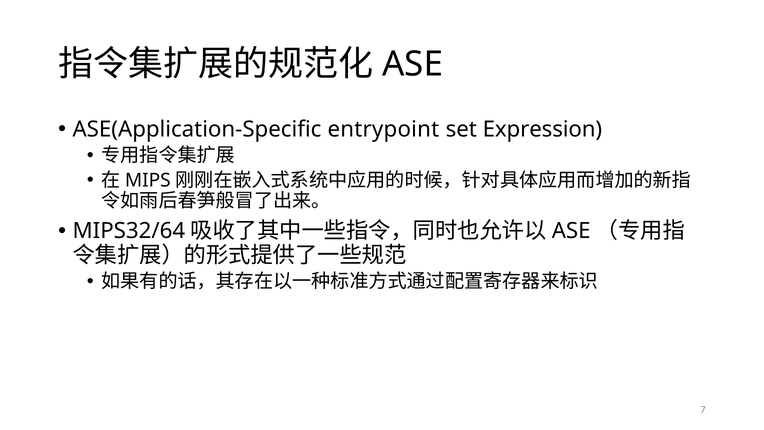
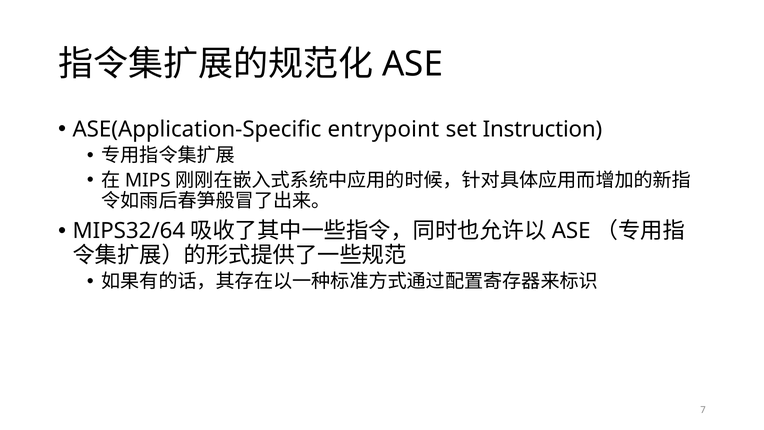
Expression: Expression -> Instruction (542, 129)
